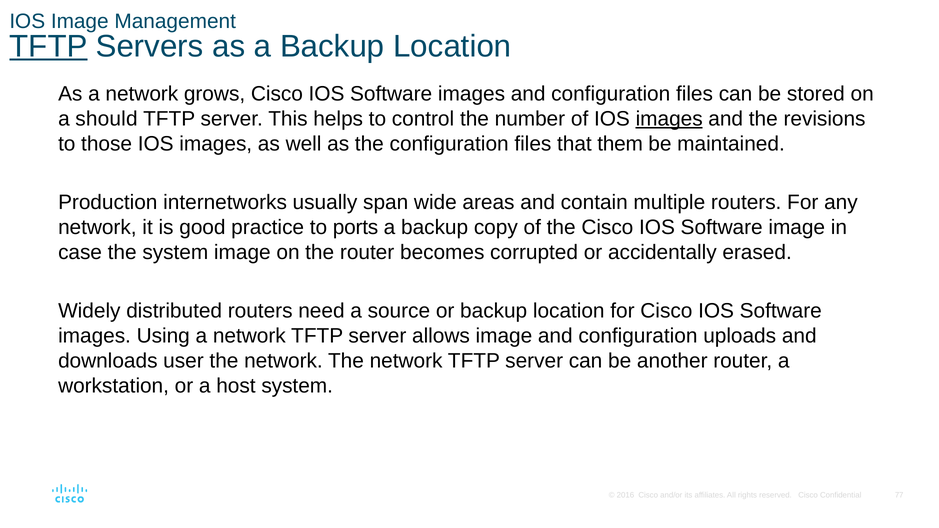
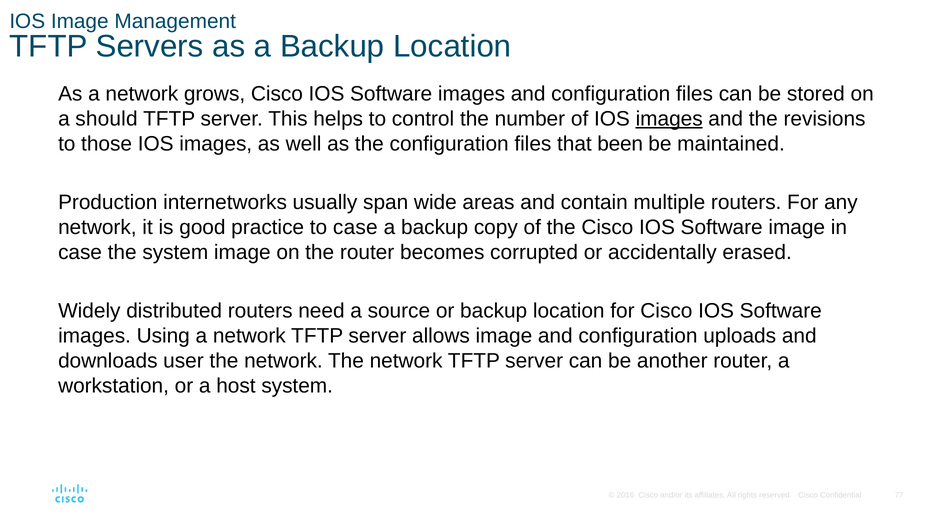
TFTP underline: present -> none (48, 46)
them: them -> been (620, 144)
to ports: ports -> case (355, 227)
